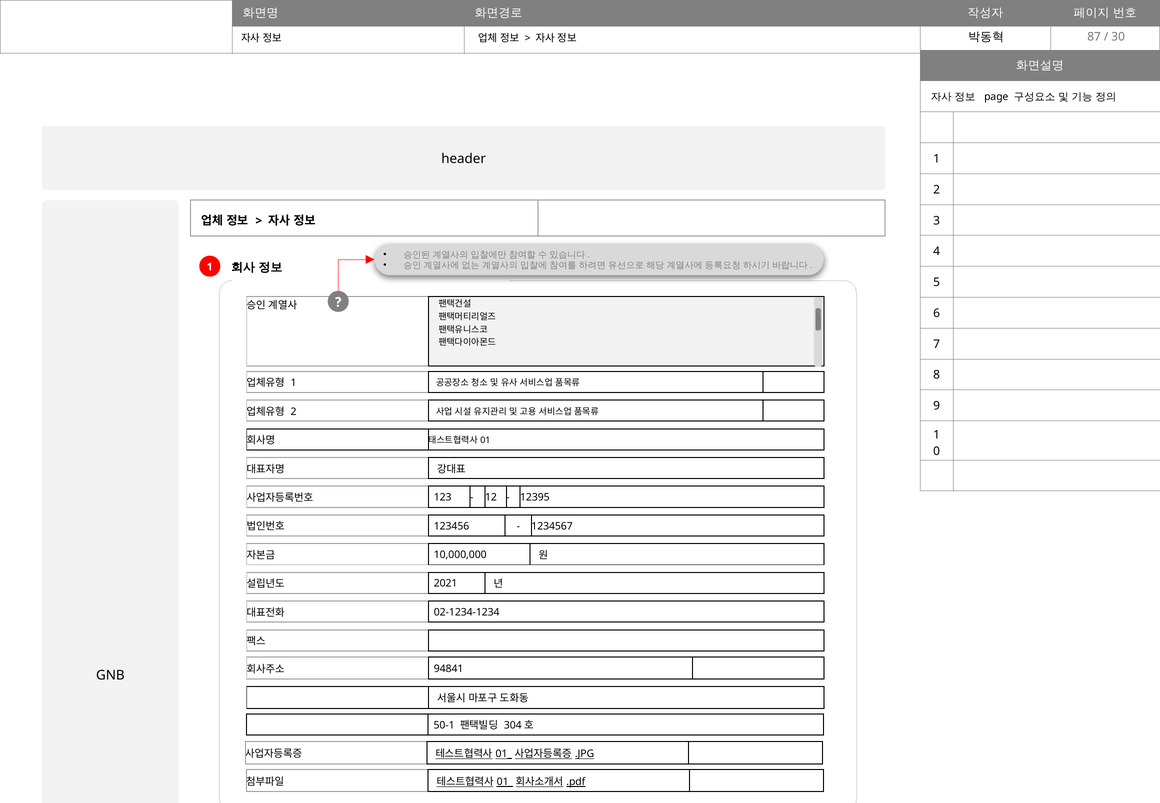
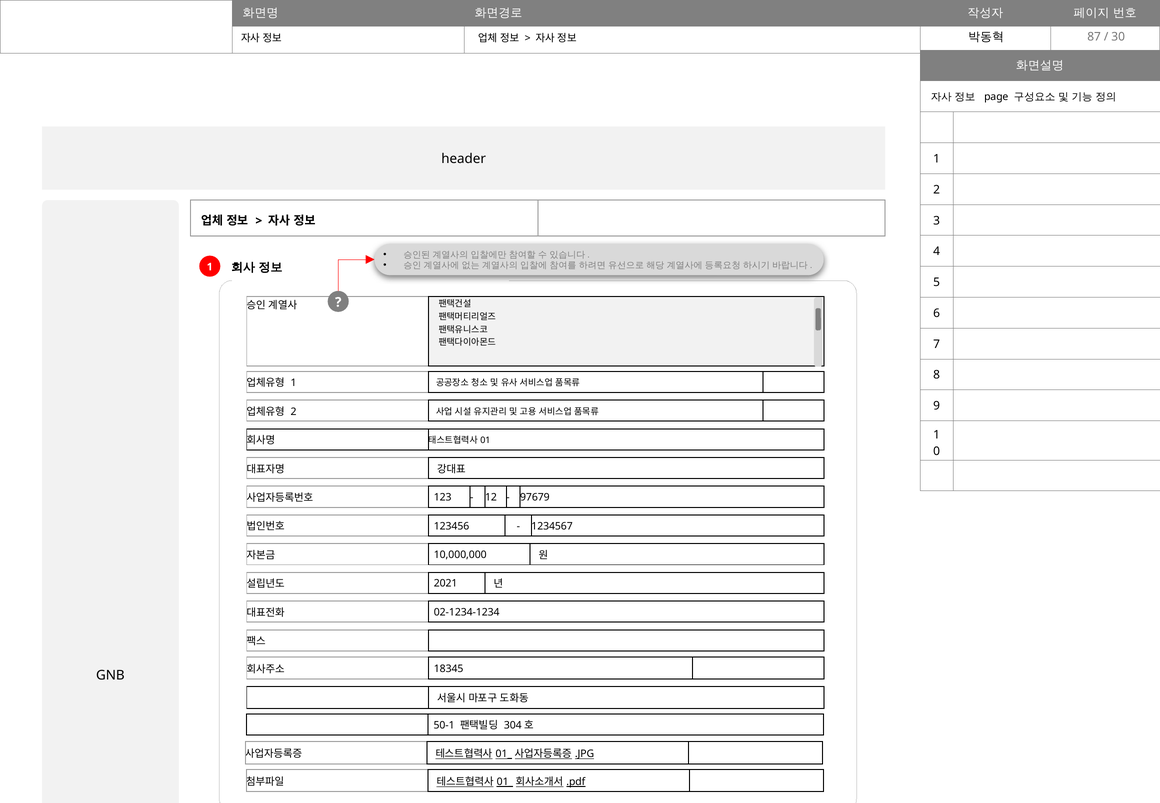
12395: 12395 -> 97679 (535, 497)
94841: 94841 -> 18345 (449, 669)
